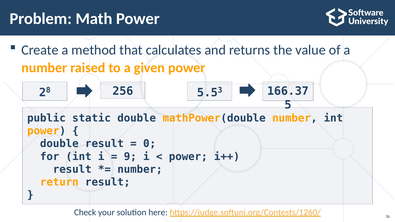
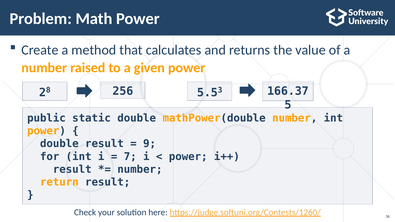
0: 0 -> 9 (150, 144)
9: 9 -> 7 (130, 157)
